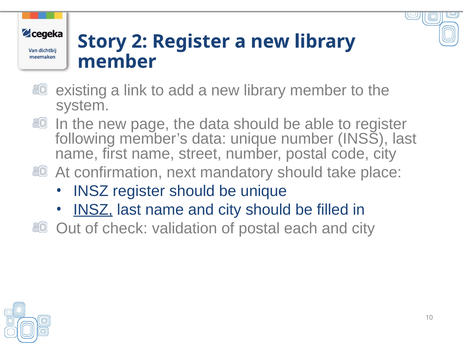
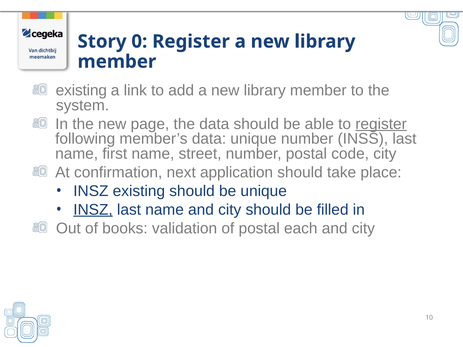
2: 2 -> 0 (139, 42)
register underline: none -> present (381, 124)
mandatory: mandatory -> application (237, 172)
INSZ register: register -> existing (139, 191)
check: check -> books (125, 228)
